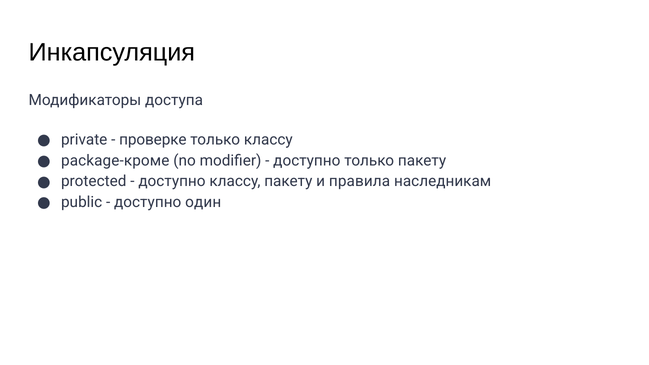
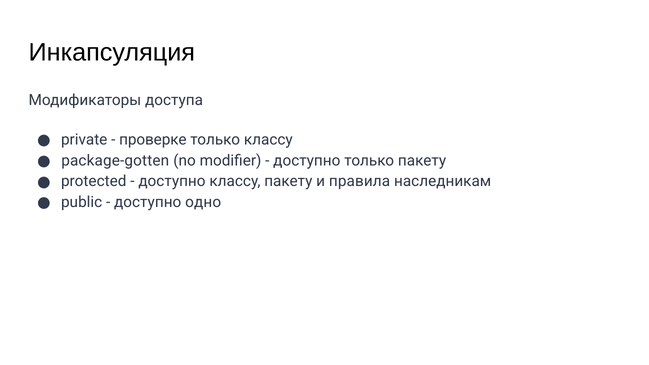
package-кроме: package-кроме -> package-gotten (115, 161)
один: один -> одно (203, 202)
